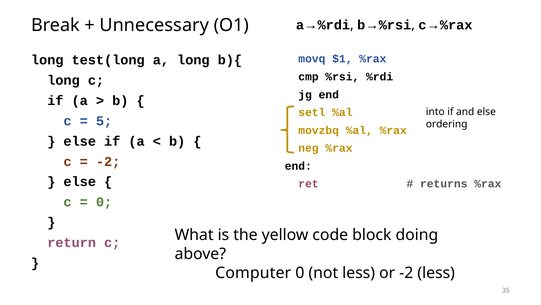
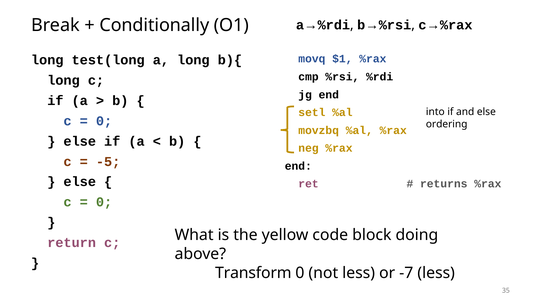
Unnecessary: Unnecessary -> Conditionally (154, 25)
5: 5 -> 0 (104, 121)
-2: -2 -> -5 (108, 161)
Computer: Computer -> Transform (253, 272)
or -2: -2 -> -7 (406, 272)
